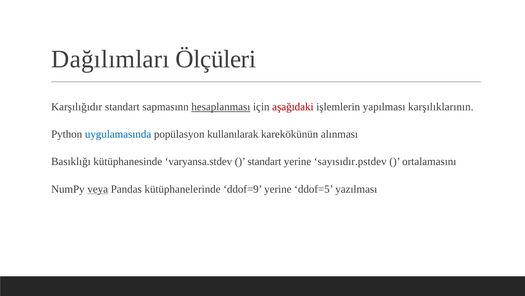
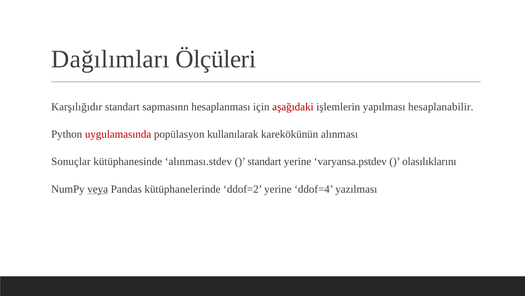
hesaplanması underline: present -> none (221, 107)
karşılıklarının: karşılıklarının -> hesaplanabilir (441, 107)
uygulamasında colour: blue -> red (118, 134)
Basıklığı: Basıklığı -> Sonuçlar (71, 161)
varyansa.stdev: varyansa.stdev -> alınması.stdev (198, 161)
sayısıdır.pstdev: sayısıdır.pstdev -> varyansa.pstdev (350, 161)
ortalamasını: ortalamasını -> olasılıklarını (429, 161)
ddof=9: ddof=9 -> ddof=2 (243, 189)
ddof=5: ddof=5 -> ddof=4 (314, 189)
